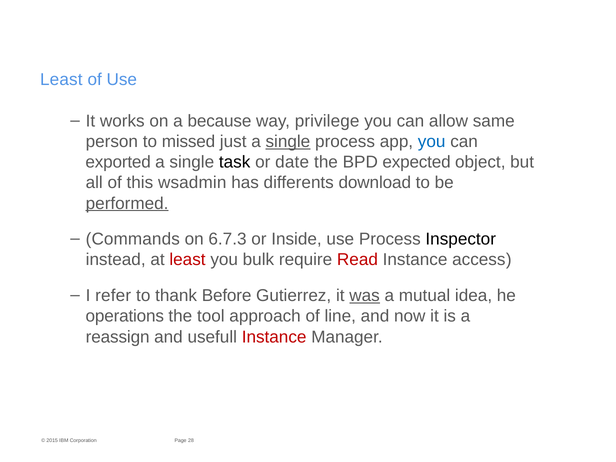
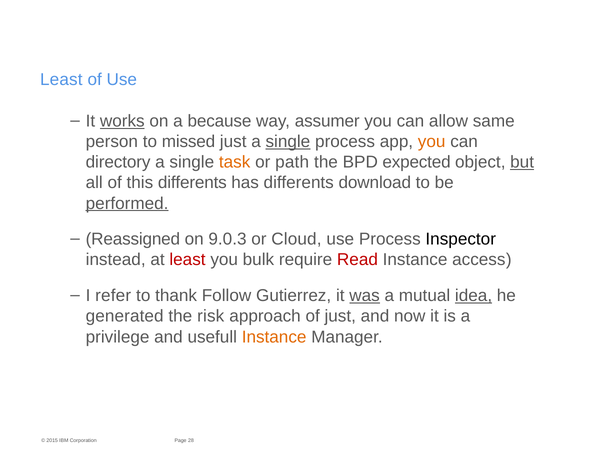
works underline: none -> present (122, 121)
privilege: privilege -> assumer (327, 121)
you colour: blue -> orange (432, 142)
exported: exported -> directory (118, 162)
task colour: black -> orange (235, 162)
date: date -> path (292, 162)
but underline: none -> present (522, 162)
this wsadmin: wsadmin -> differents (192, 183)
Commands: Commands -> Reassigned (133, 239)
6.7.3: 6.7.3 -> 9.0.3 (227, 239)
Inside: Inside -> Cloud (296, 239)
Before: Before -> Follow (227, 296)
idea underline: none -> present (474, 296)
operations: operations -> generated (125, 316)
tool: tool -> risk (211, 316)
of line: line -> just (340, 316)
reassign: reassign -> privilege (118, 337)
Instance colour: red -> orange (274, 337)
